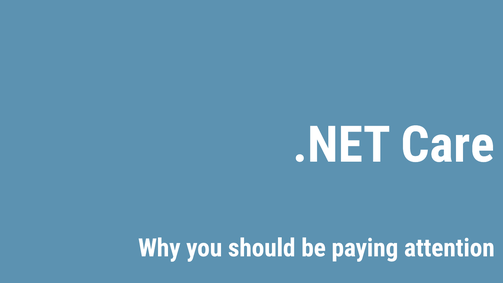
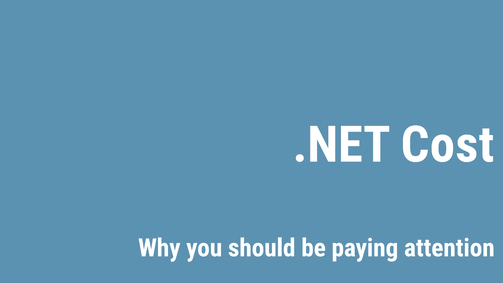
Care: Care -> Cost (447, 145)
